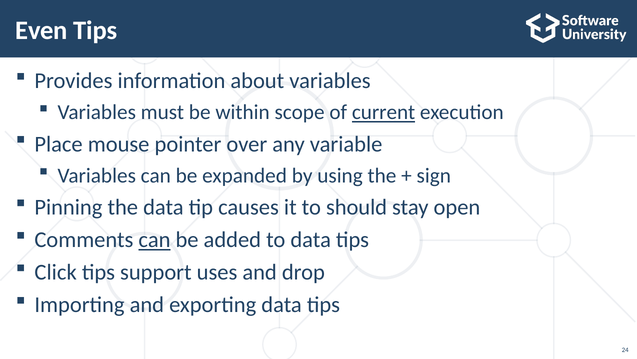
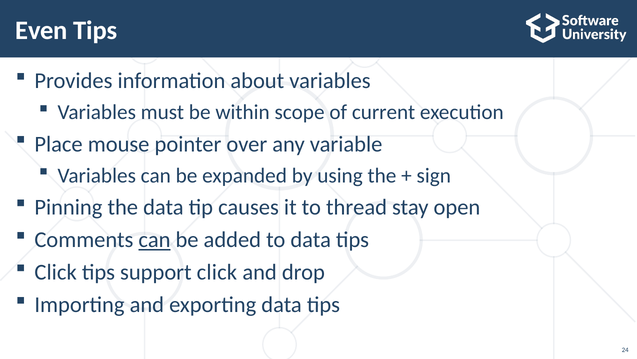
current underline: present -> none (384, 112)
should: should -> thread (357, 207)
support uses: uses -> click (217, 272)
